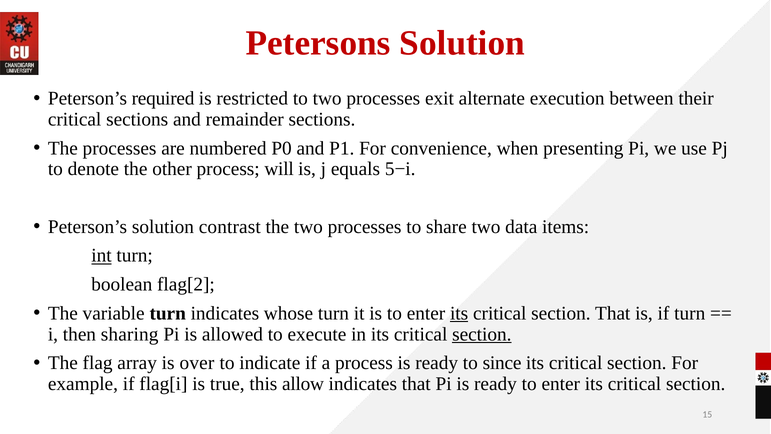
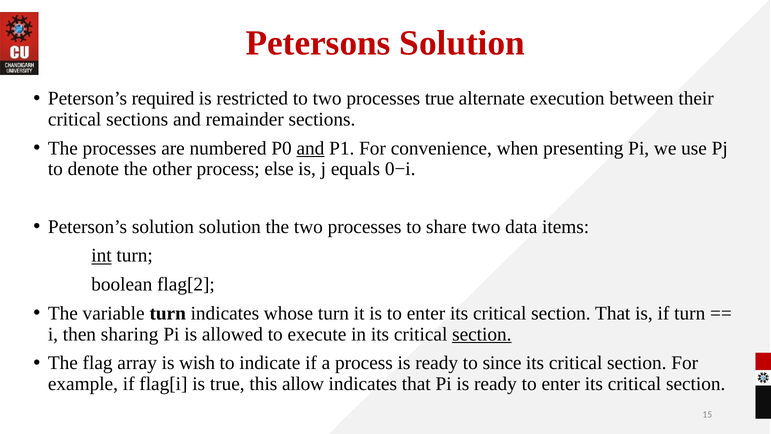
processes exit: exit -> true (440, 98)
and underline: none -> present (310, 148)
will: will -> else (279, 169)
5−i: 5−i -> 0−i (400, 169)
solution contrast: contrast -> solution (230, 227)
its underline: present -> none (459, 313)
over: over -> wish (197, 363)
